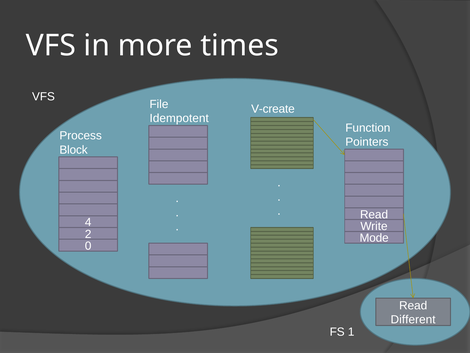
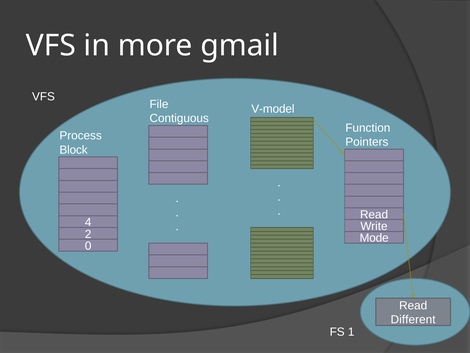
times: times -> gmail (240, 46)
V-create: V-create -> V-model (273, 109)
Idempotent: Idempotent -> Contiguous (179, 118)
